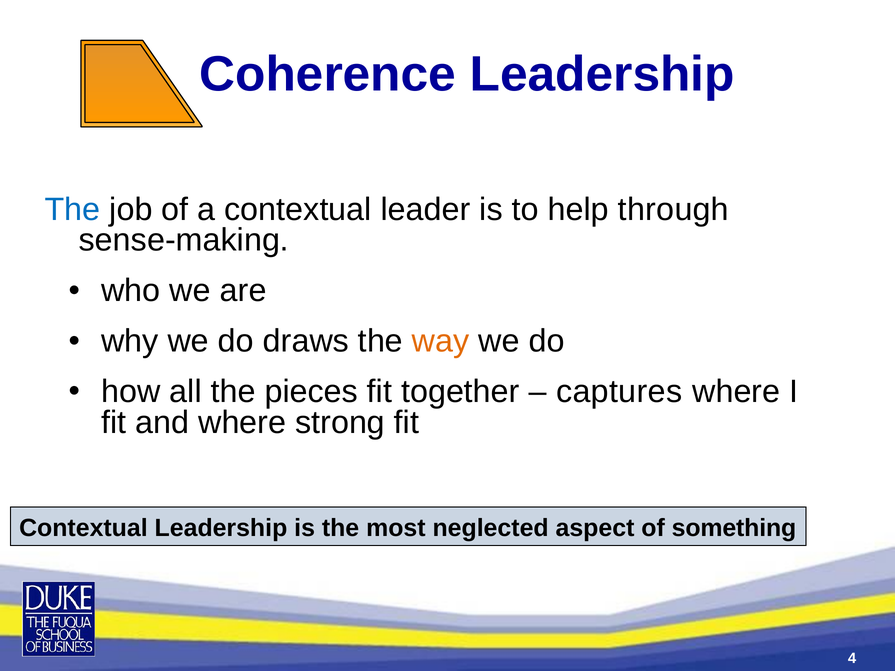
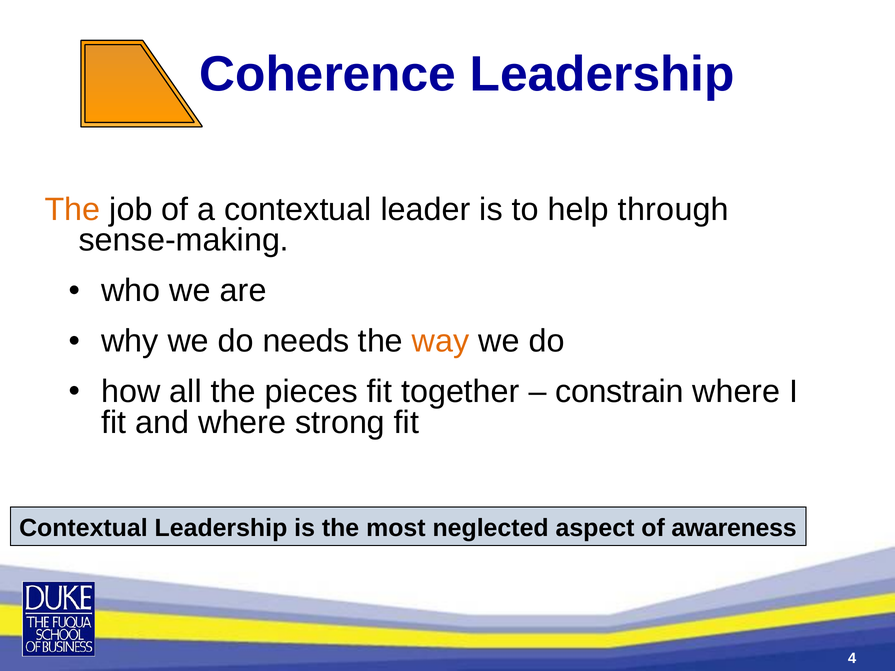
The colour: blue -> orange (73, 209)
draws: draws -> needs (306, 341)
captures: captures -> constrain (620, 392)
something: something -> awareness (734, 528)
